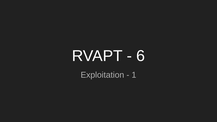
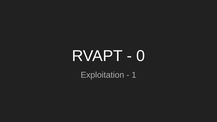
6: 6 -> 0 (141, 56)
